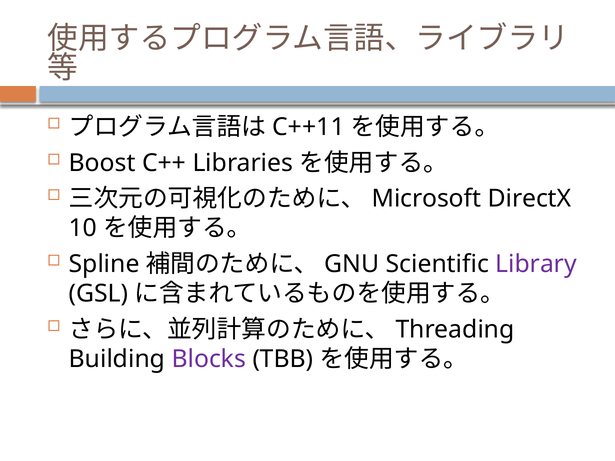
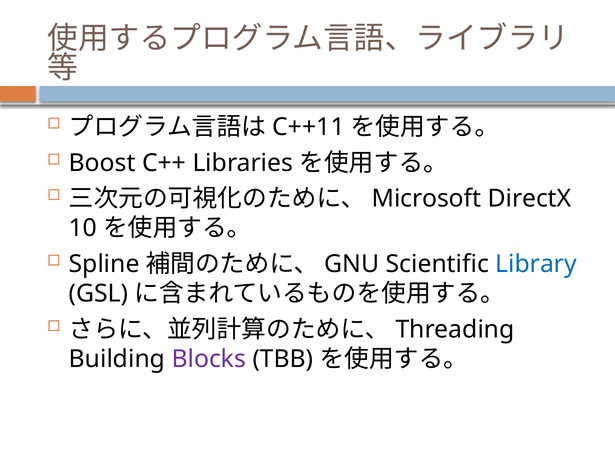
Library colour: purple -> blue (536, 264)
